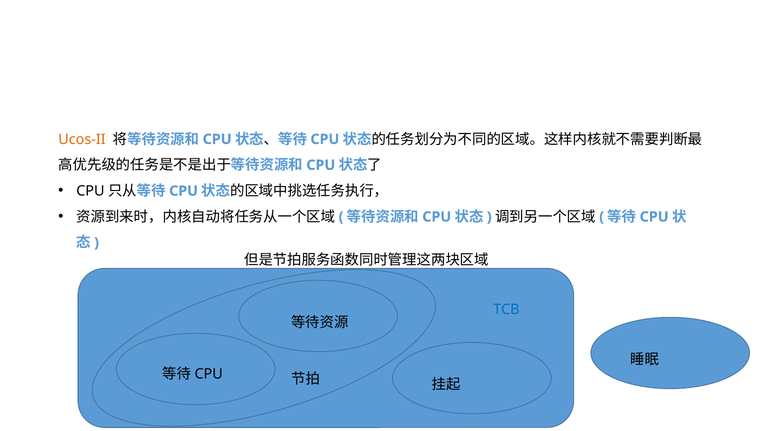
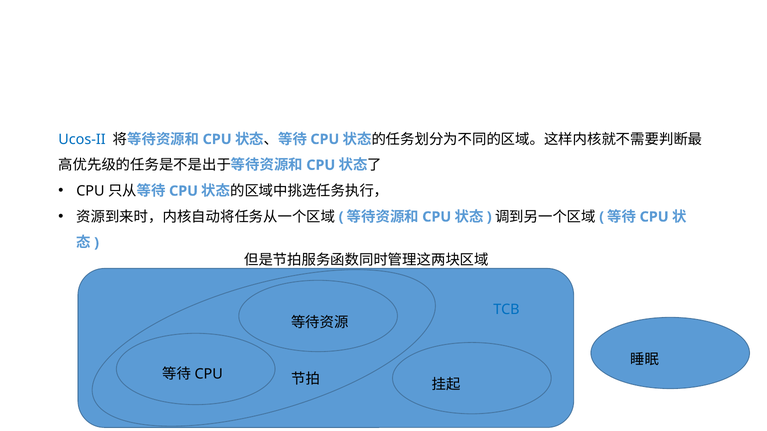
Ucos-II colour: orange -> blue (82, 139)
